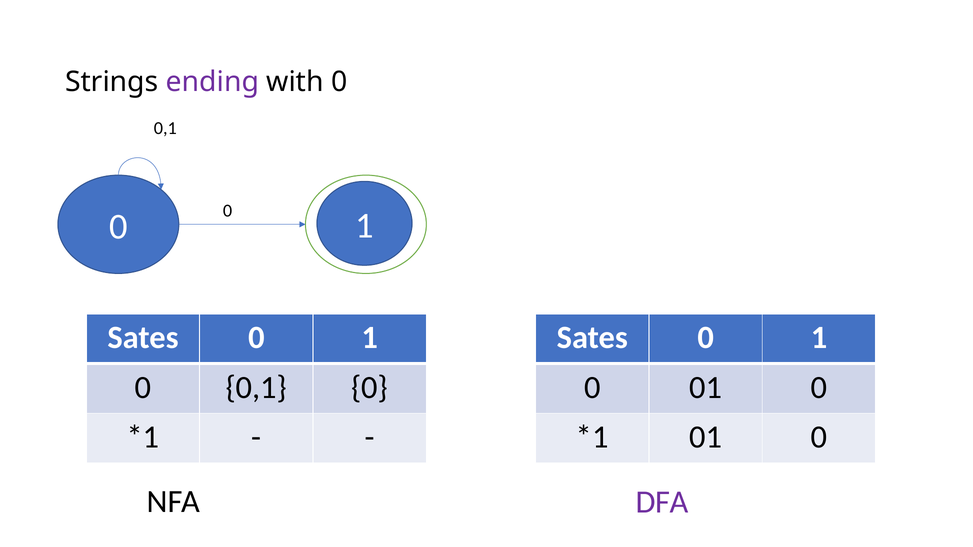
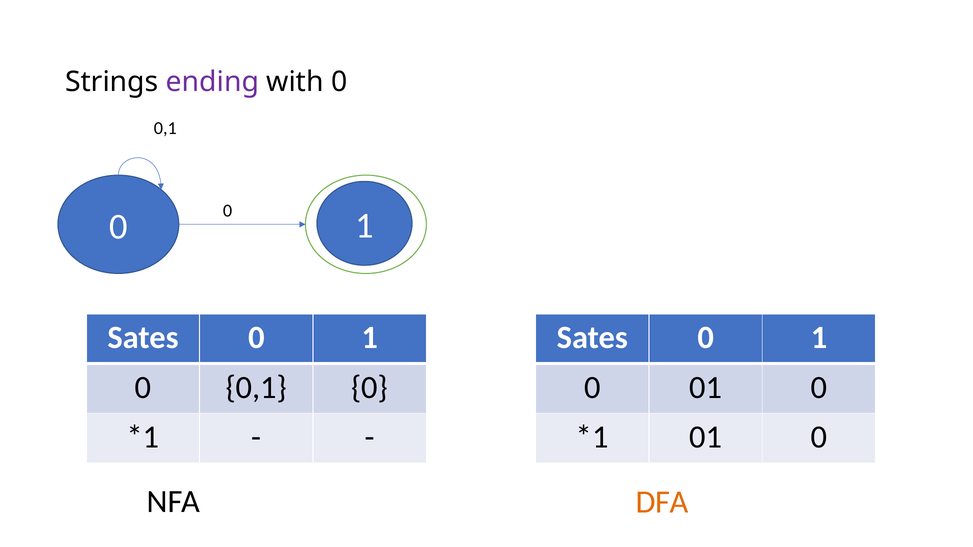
DFA colour: purple -> orange (662, 503)
